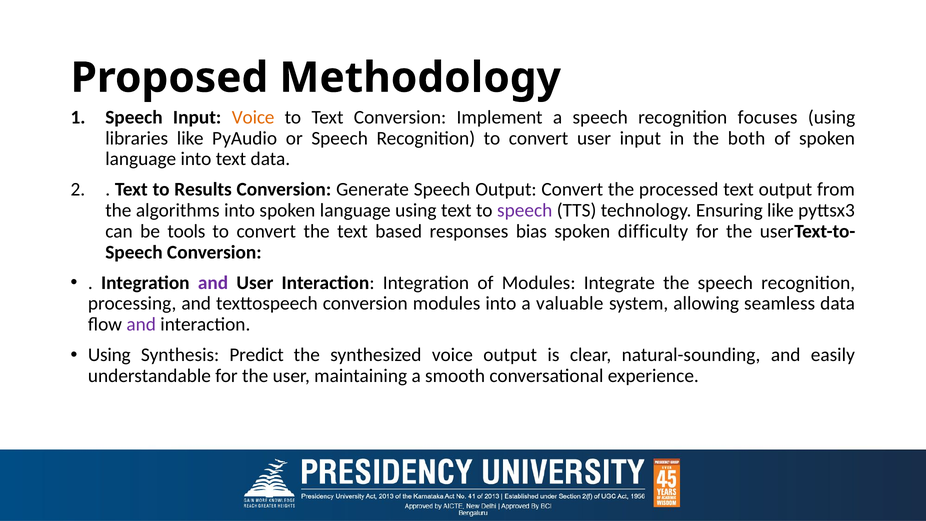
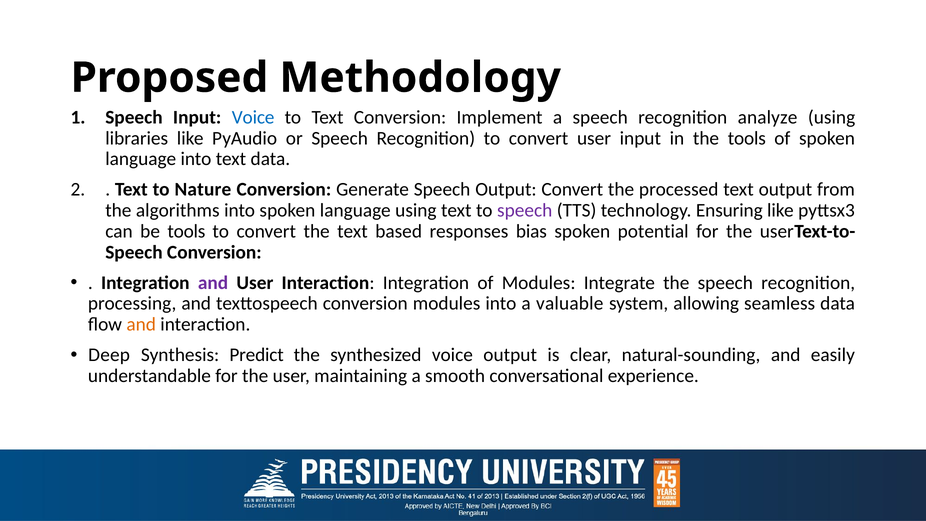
Voice colour: orange -> blue (253, 117)
focuses: focuses -> analyze (768, 117)
the both: both -> tools (747, 138)
Results: Results -> Nature (203, 190)
difficulty: difficulty -> potential (653, 231)
and colour: purple -> orange (141, 324)
Using: Using -> Deep (109, 355)
